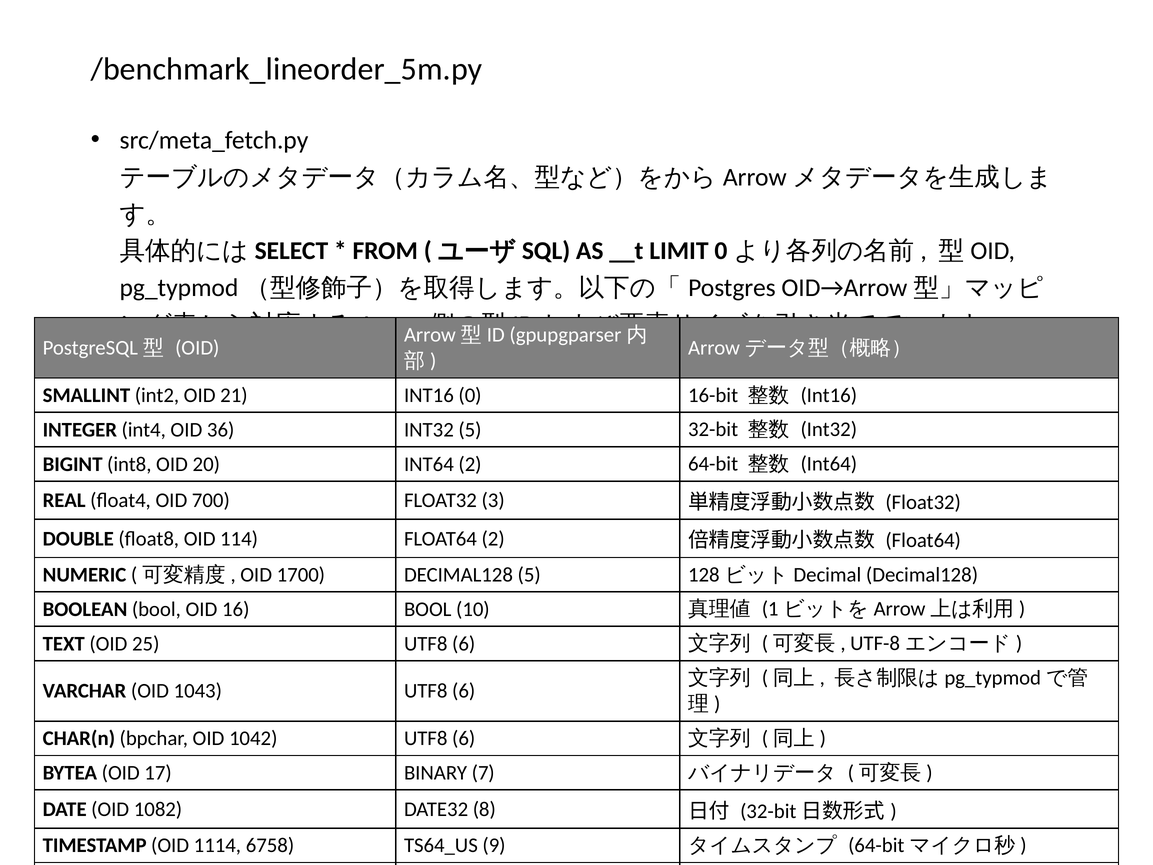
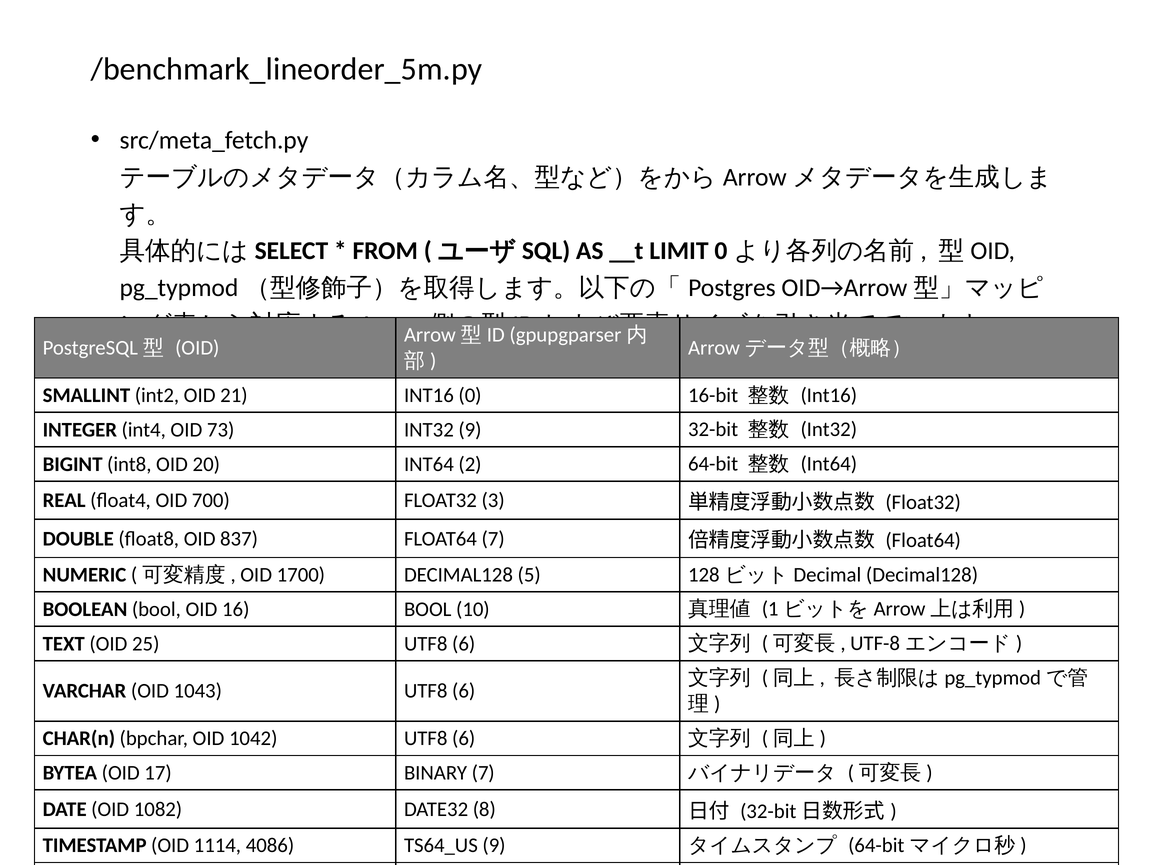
36: 36 -> 73 (221, 430)
INT32 5: 5 -> 9 (470, 430)
114: 114 -> 837 (239, 538)
FLOAT64 2: 2 -> 7 (493, 538)
6758: 6758 -> 4086 (270, 845)
